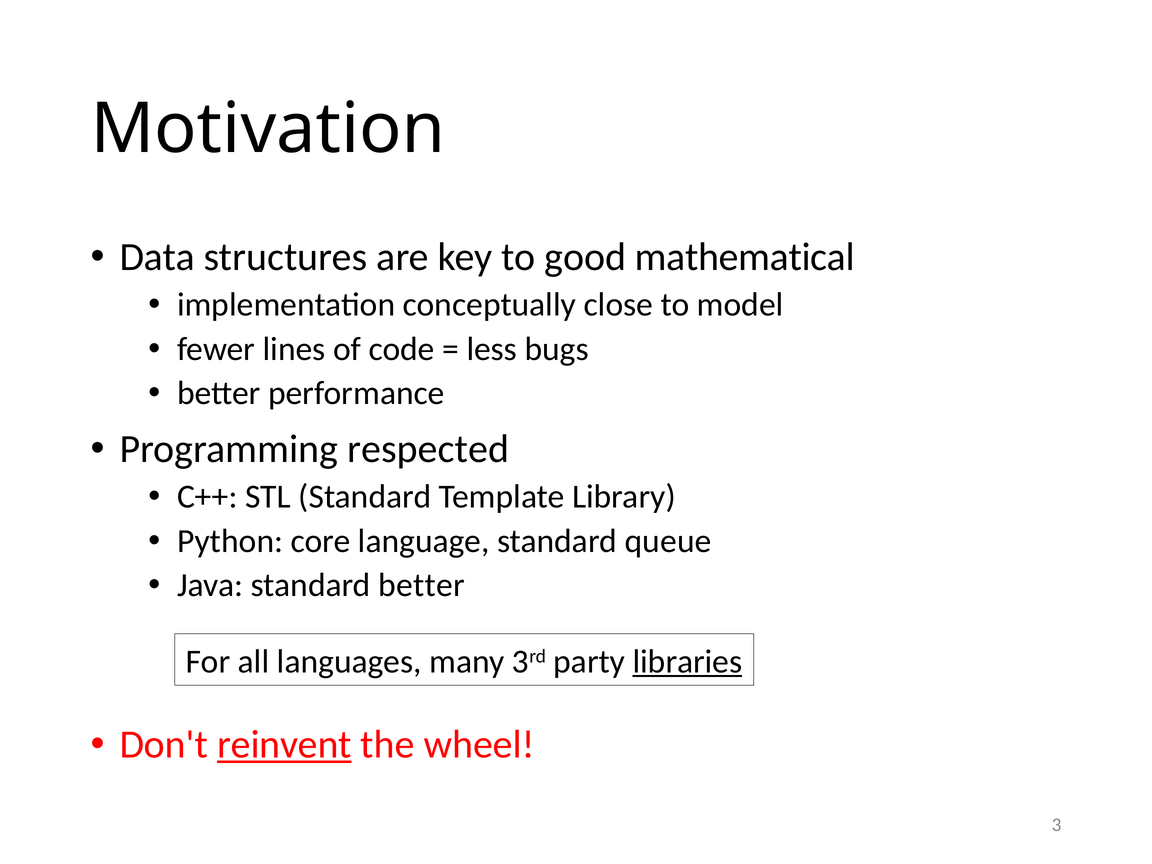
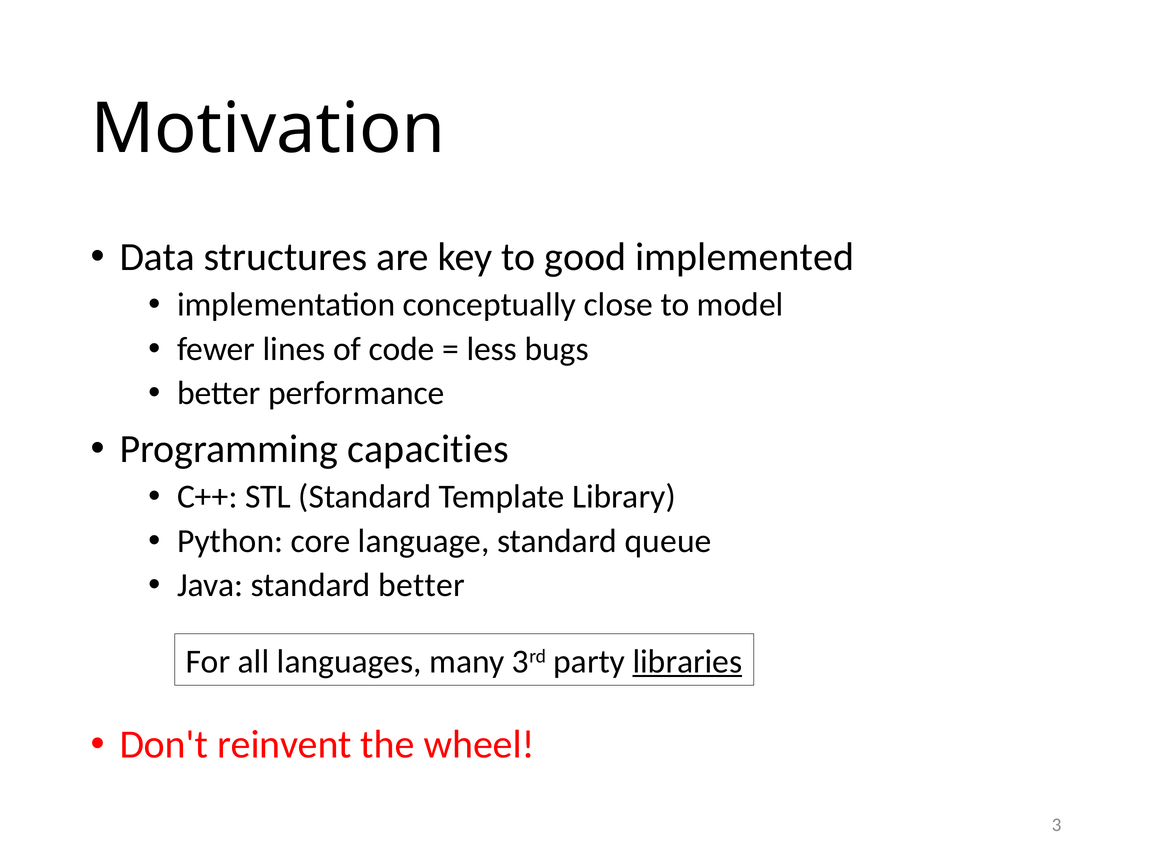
mathematical: mathematical -> implemented (745, 257)
respected: respected -> capacities (428, 449)
reinvent underline: present -> none (284, 745)
